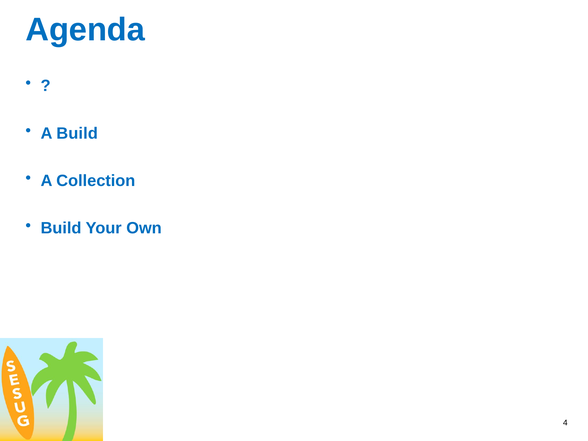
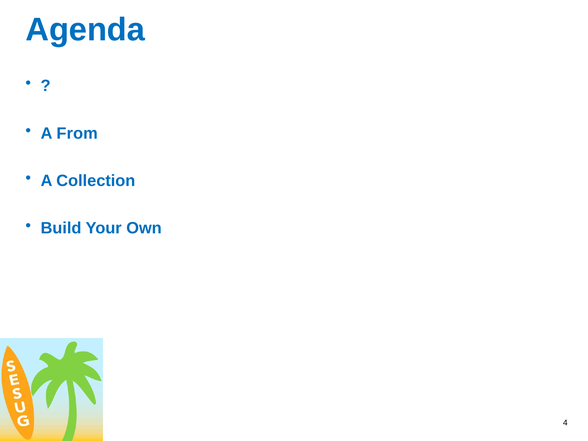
A Build: Build -> From (77, 133)
